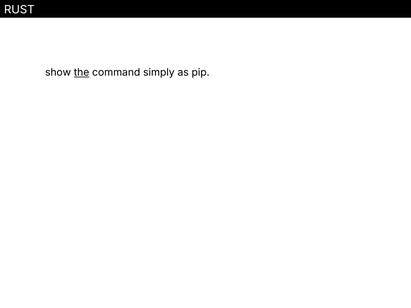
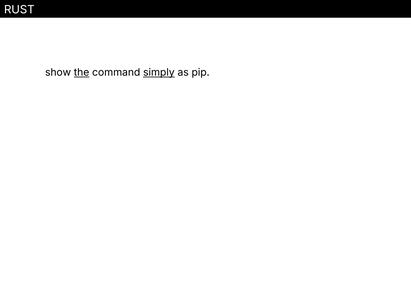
simply underline: none -> present (159, 73)
